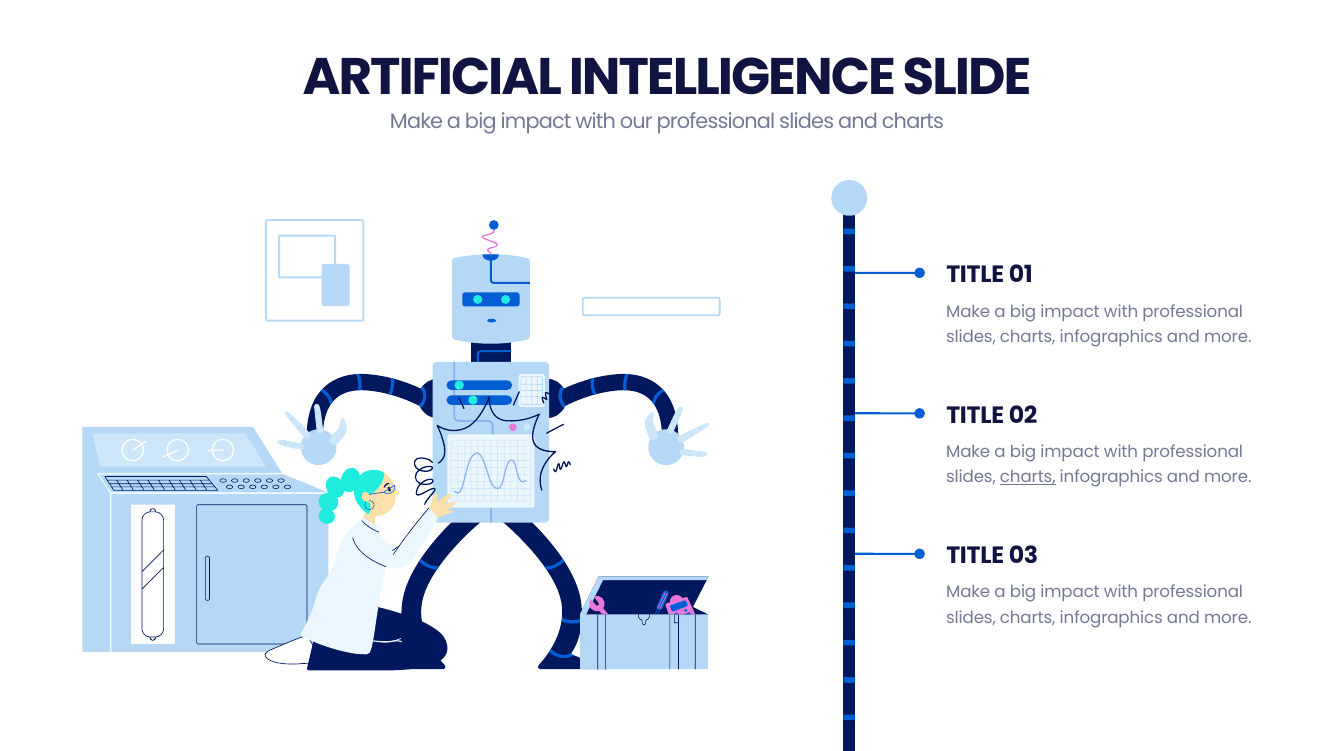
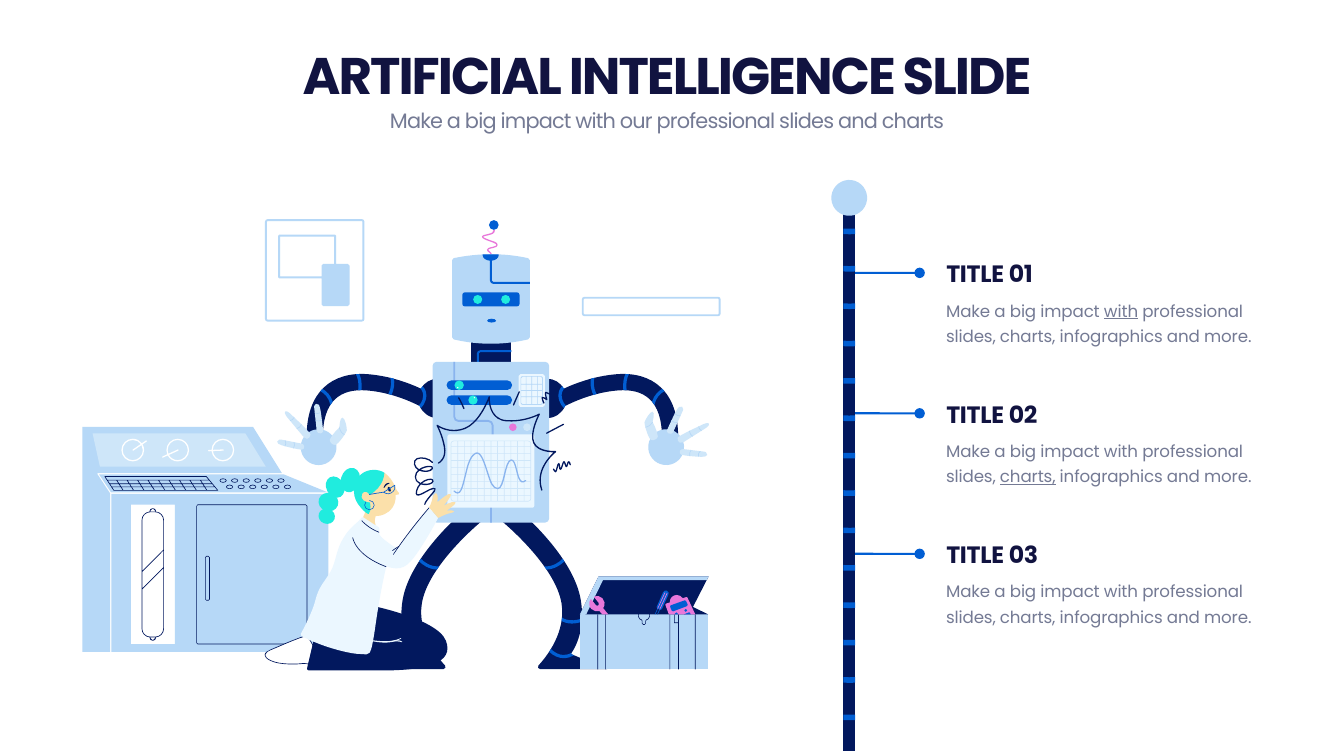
with underline: none -> present (1121, 311)
